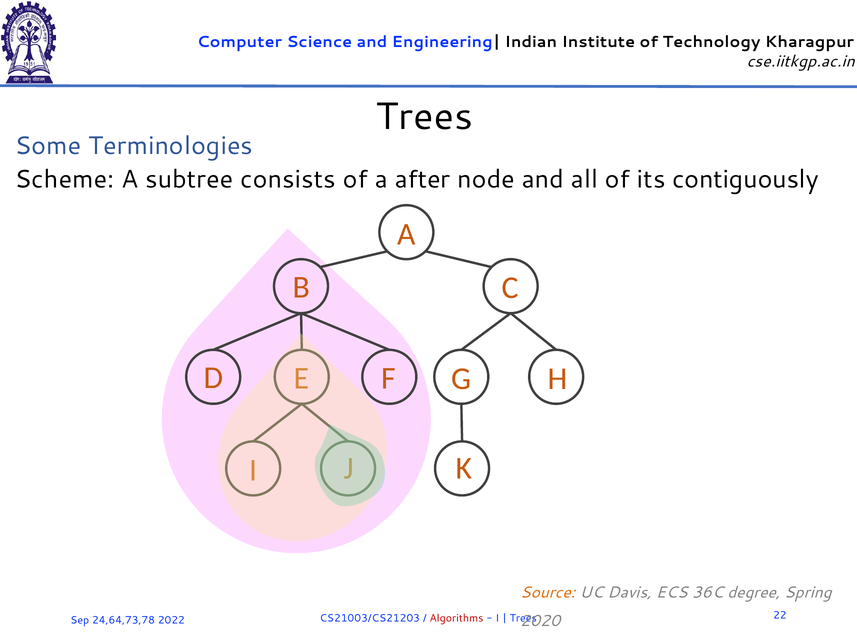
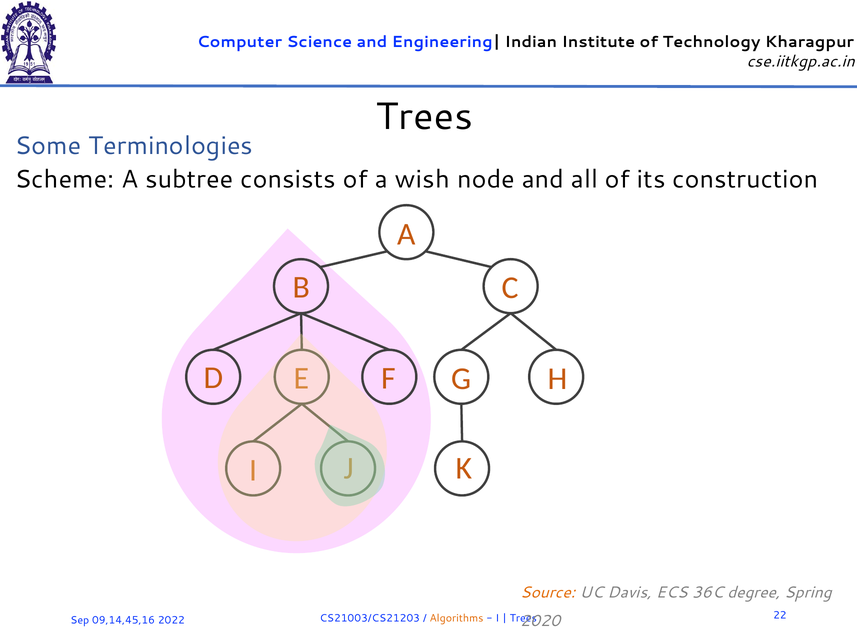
after: after -> wish (422, 179)
contiguously: contiguously -> construction (745, 179)
24,64,73,78: 24,64,73,78 -> 09,14,45,16 (124, 620)
Algorithms colour: red -> orange (456, 618)
